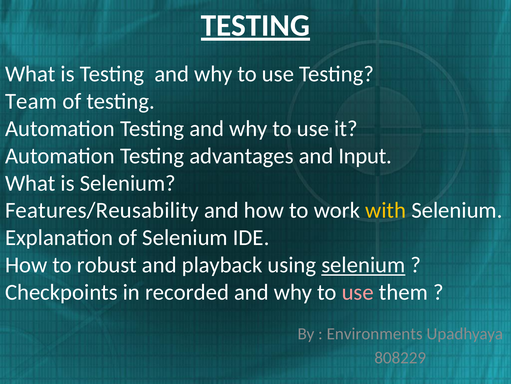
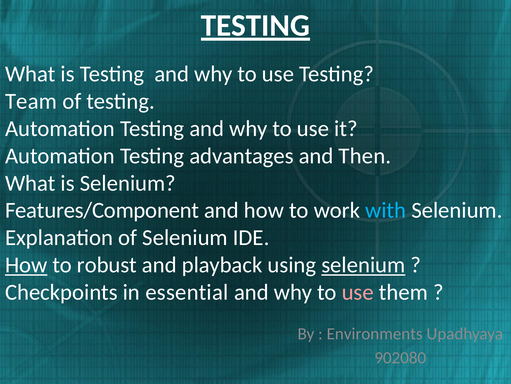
Input: Input -> Then (365, 156)
Features/Reusability: Features/Reusability -> Features/Component (102, 210)
with colour: yellow -> light blue (386, 210)
How underline: none -> present (26, 265)
recorded: recorded -> essential (187, 292)
808229: 808229 -> 902080 (400, 357)
